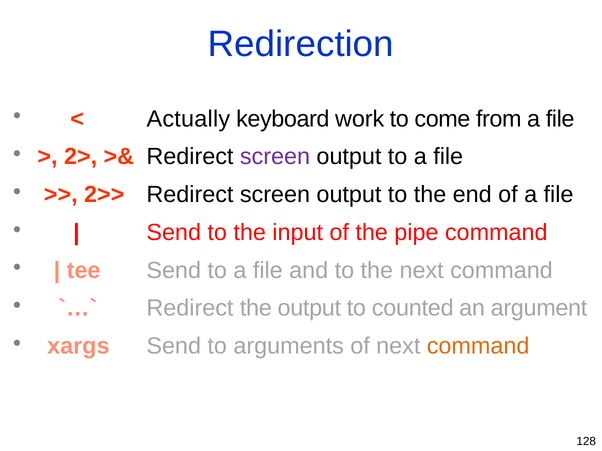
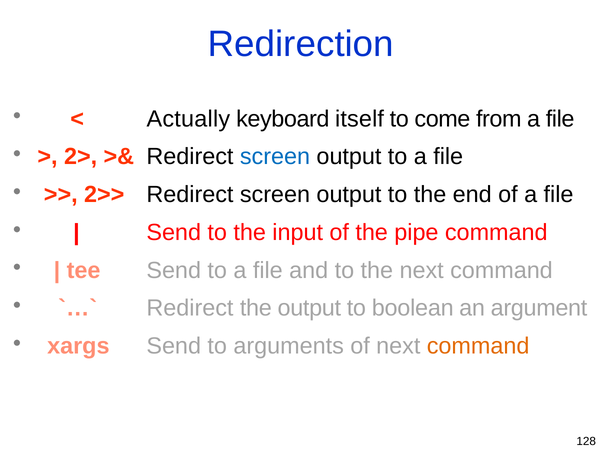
work: work -> itself (360, 119)
screen colour: purple -> blue (275, 157)
counted: counted -> boolean (413, 309)
